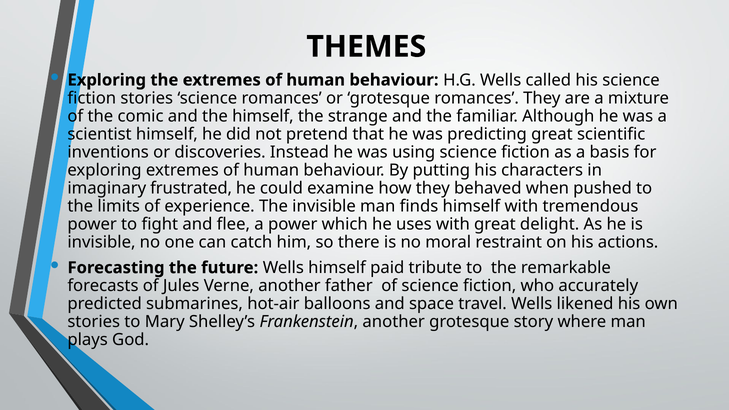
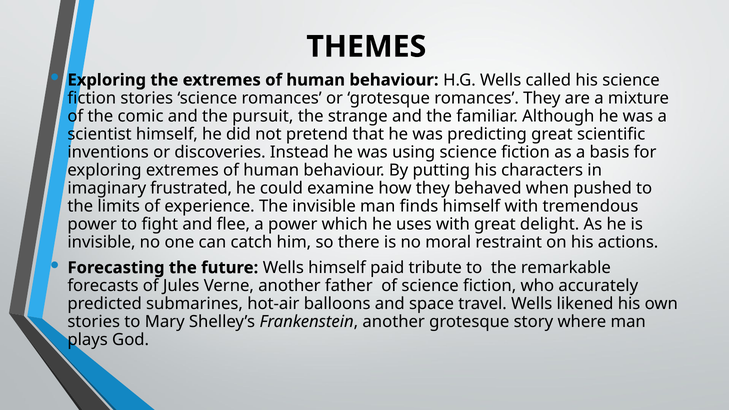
the himself: himself -> pursuit (263, 116)
